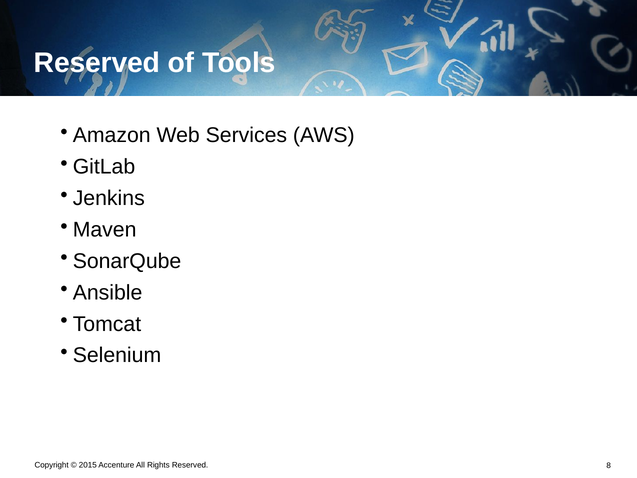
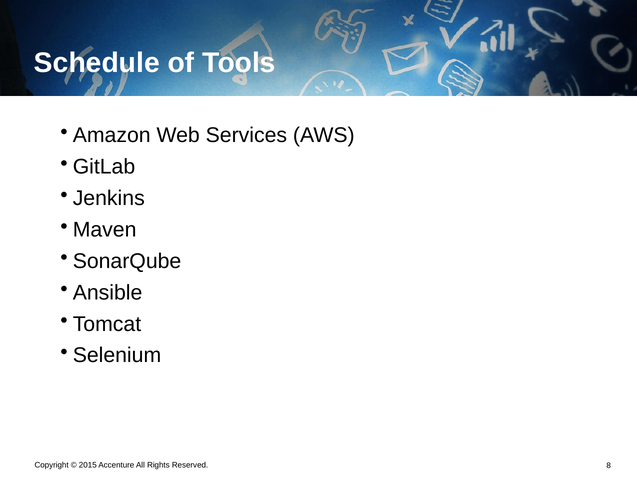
Reserved: Reserved -> Schedule (97, 63)
